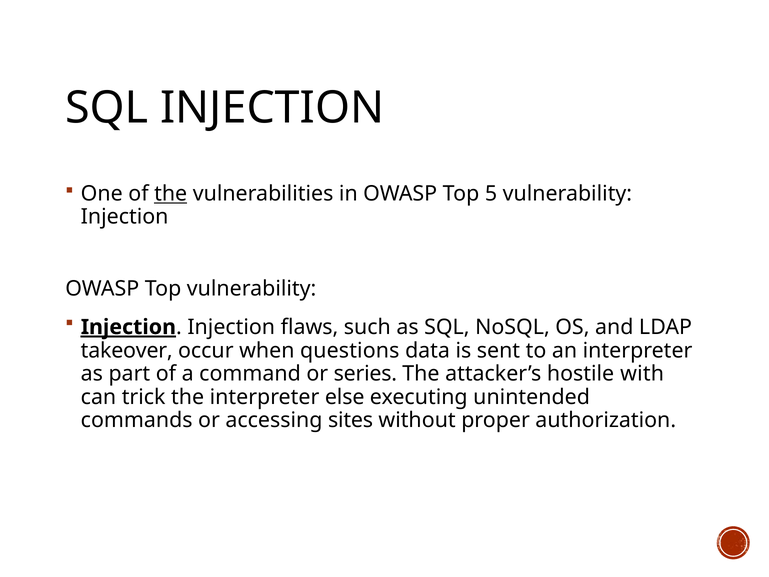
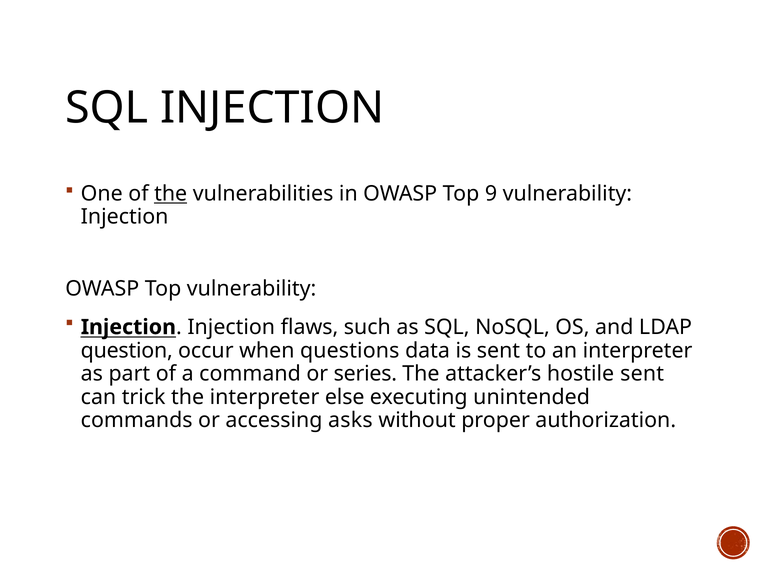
5: 5 -> 9 (491, 194)
Injection underline: present -> none (128, 327)
takeover: takeover -> question (127, 351)
hostile with: with -> sent (642, 374)
sites: sites -> asks (350, 420)
